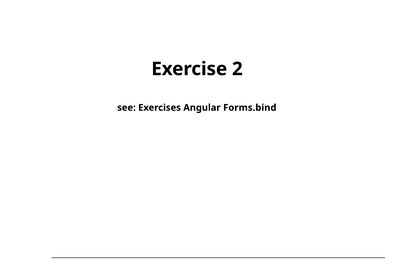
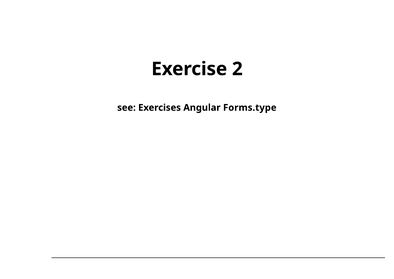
Forms.bind: Forms.bind -> Forms.type (250, 108)
